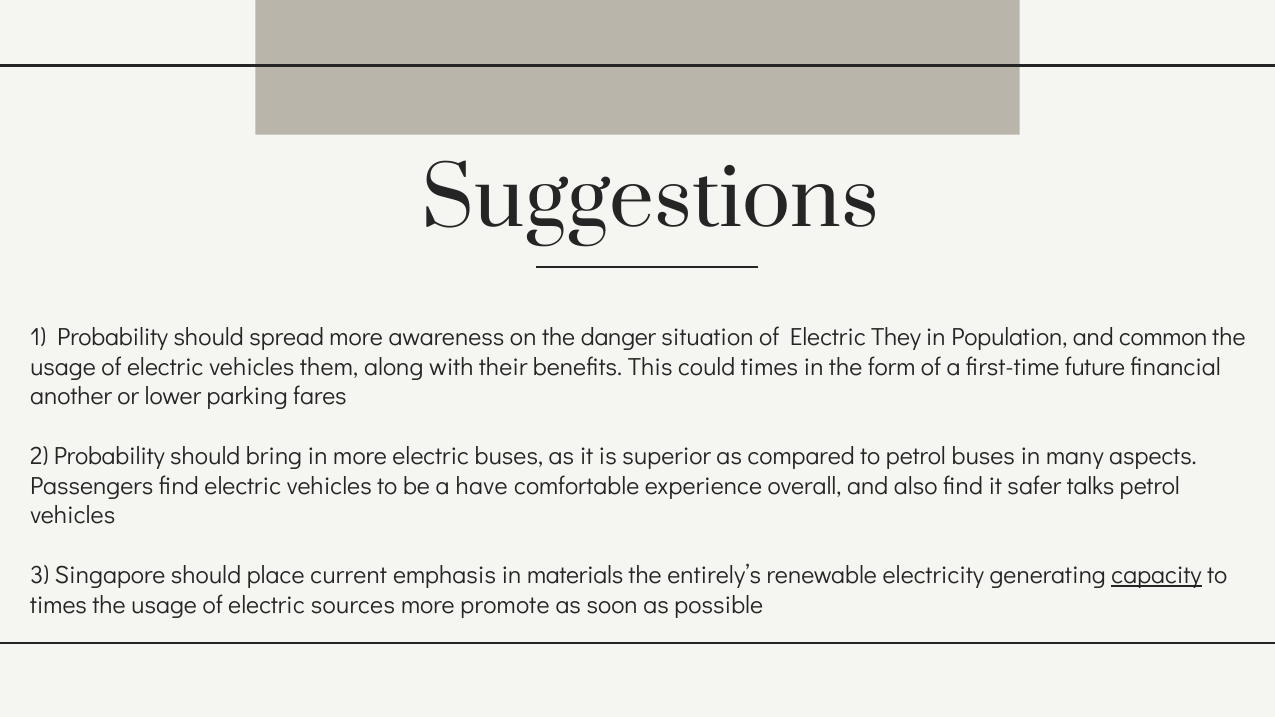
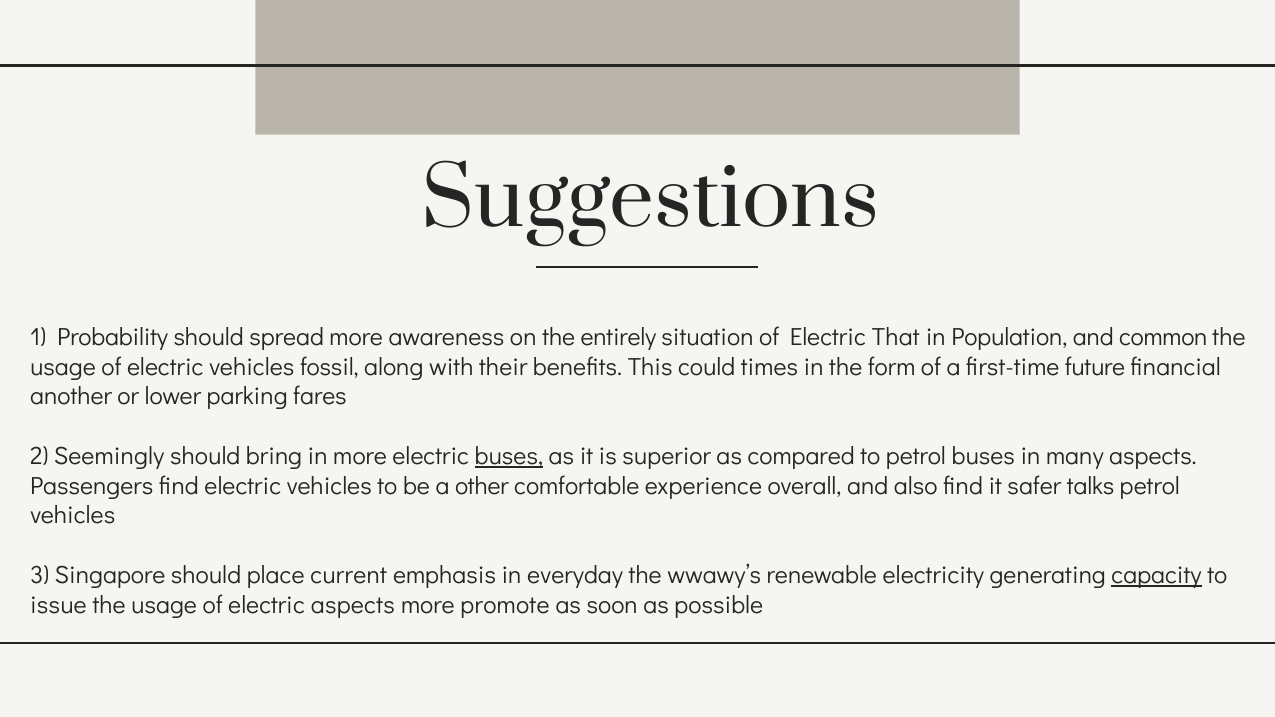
danger: danger -> entirely (618, 337)
They: They -> That (896, 337)
them: them -> fossil (329, 367)
2 Probability: Probability -> Seemingly (109, 456)
buses underline: none -> present (509, 456)
have: have -> other (482, 486)
materials: materials -> everyday (575, 575)
entirely’s: entirely’s -> wwawy’s (714, 575)
times: times -> issue (58, 605)
electric sources: sources -> aspects (353, 605)
